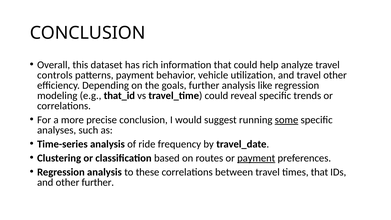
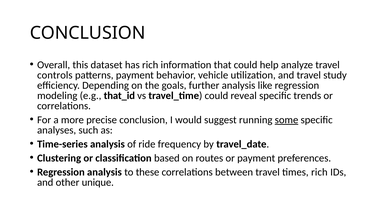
travel other: other -> study (335, 75)
payment underline: present -> none (256, 158)
times that: that -> rich (319, 172)
other further: further -> unique (98, 182)
